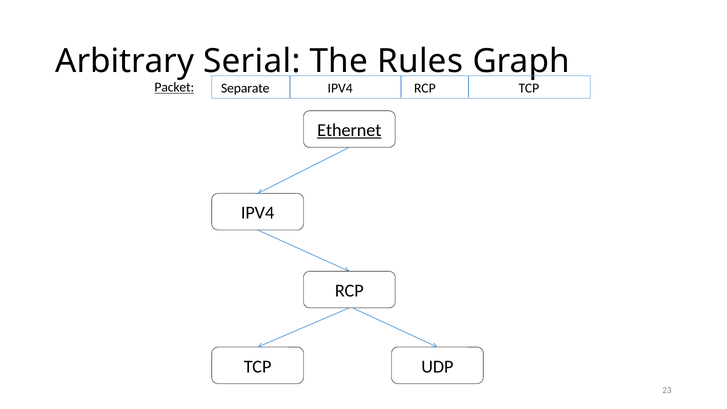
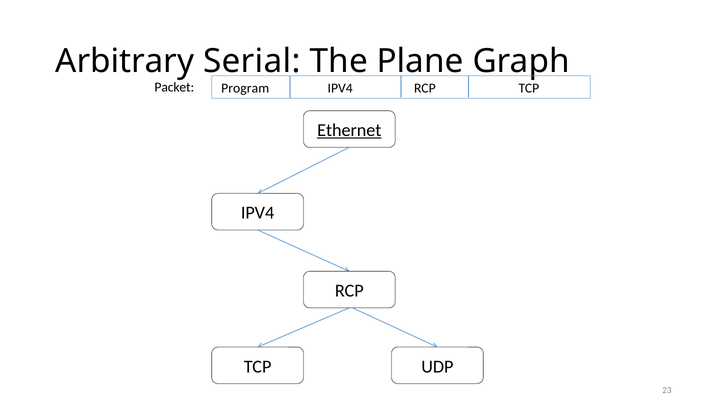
Rules: Rules -> Plane (420, 61)
Packet underline: present -> none (174, 87)
Separate: Separate -> Program (245, 88)
